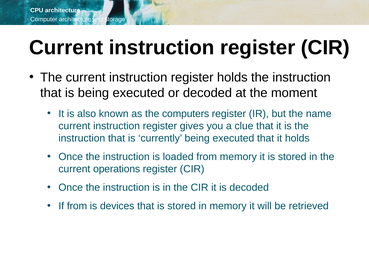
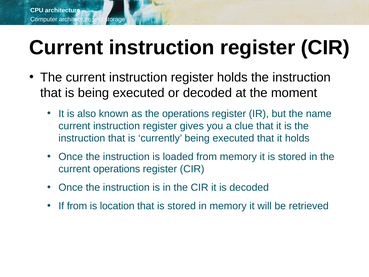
the computers: computers -> operations (186, 114)
devices: devices -> location (117, 206)
